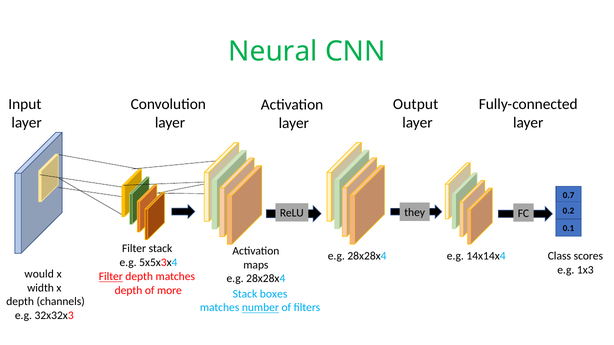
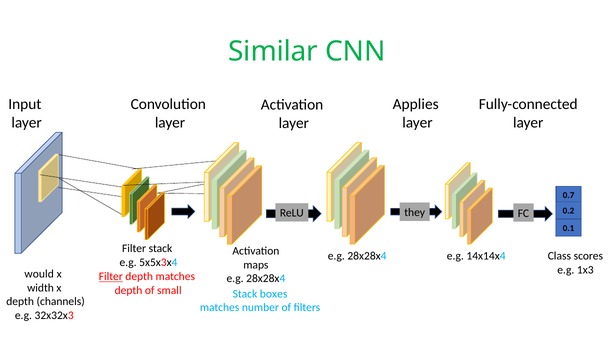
Neural: Neural -> Similar (273, 52)
Output: Output -> Applies (416, 104)
more: more -> small (169, 291)
number underline: present -> none (260, 308)
